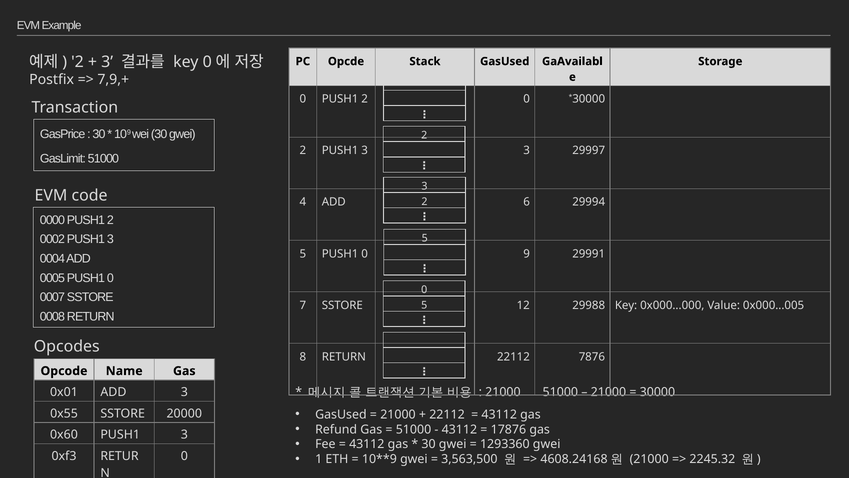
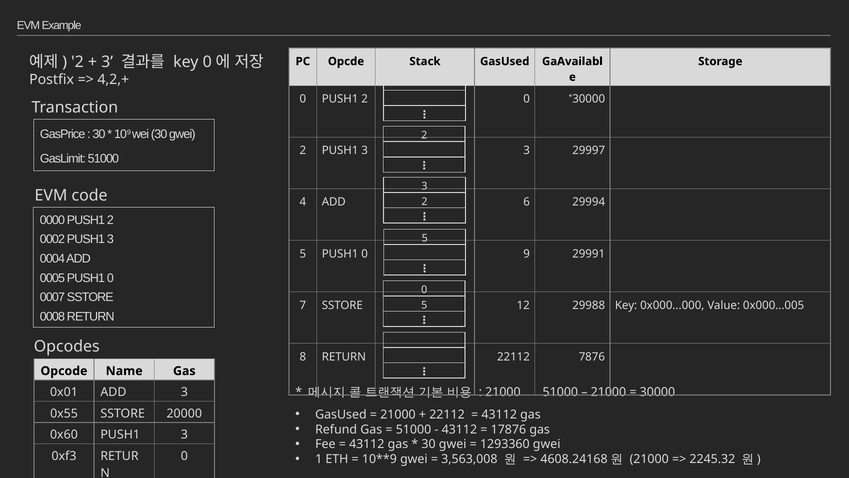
7,9,+: 7,9,+ -> 4,2,+ (113, 80)
3,563,500: 3,563,500 -> 3,563,008 (469, 459)
